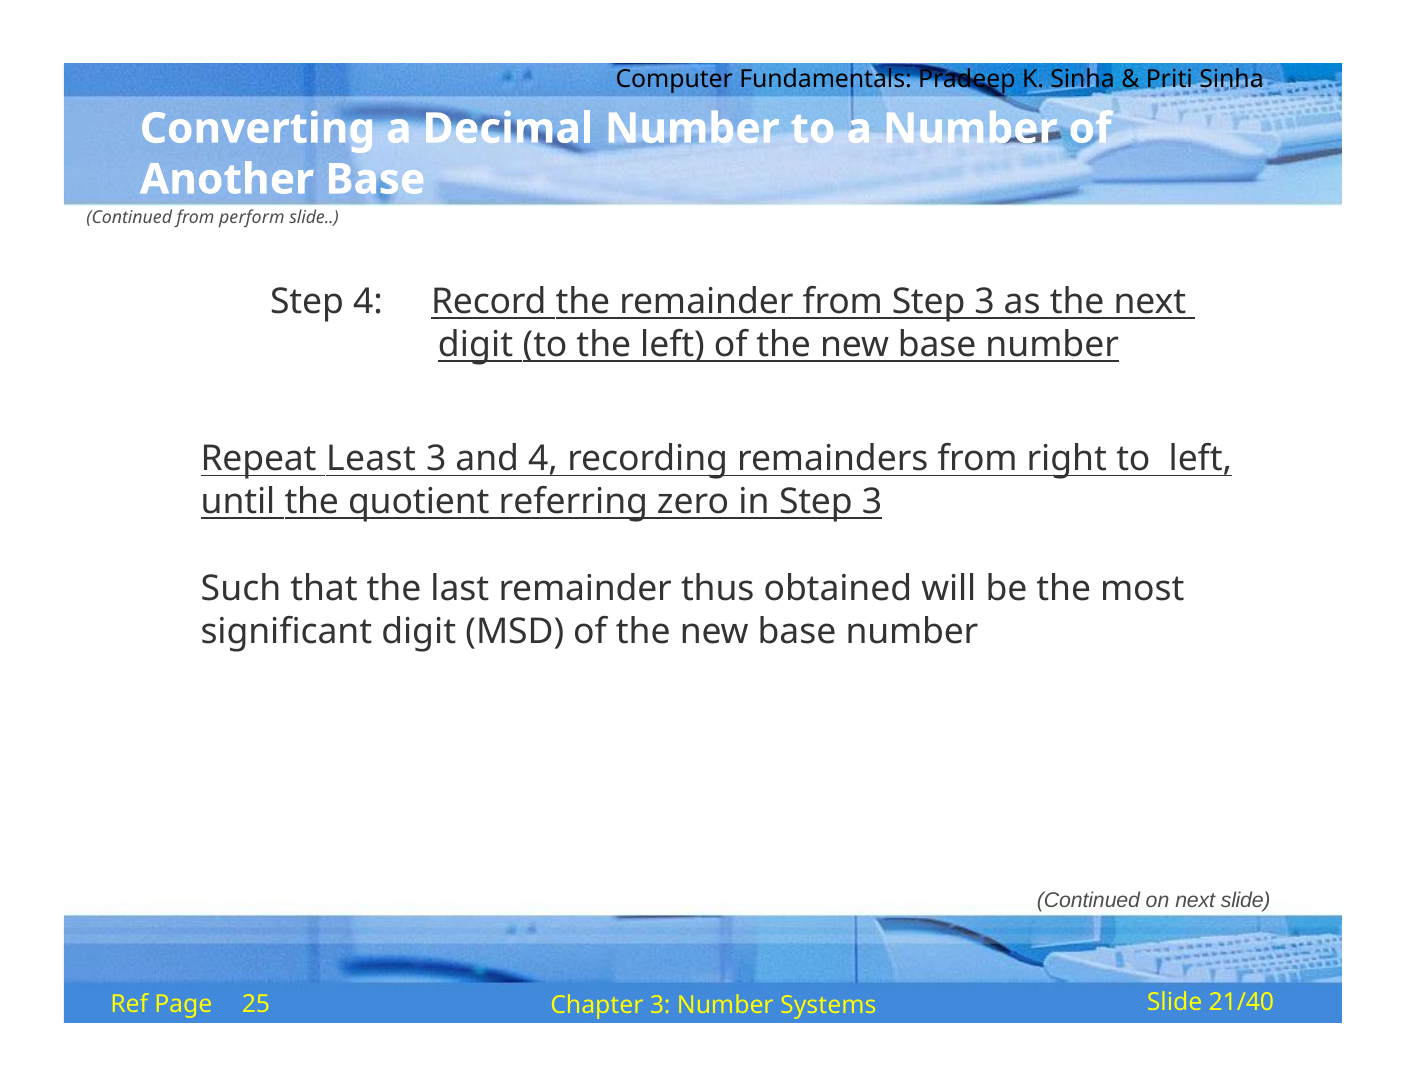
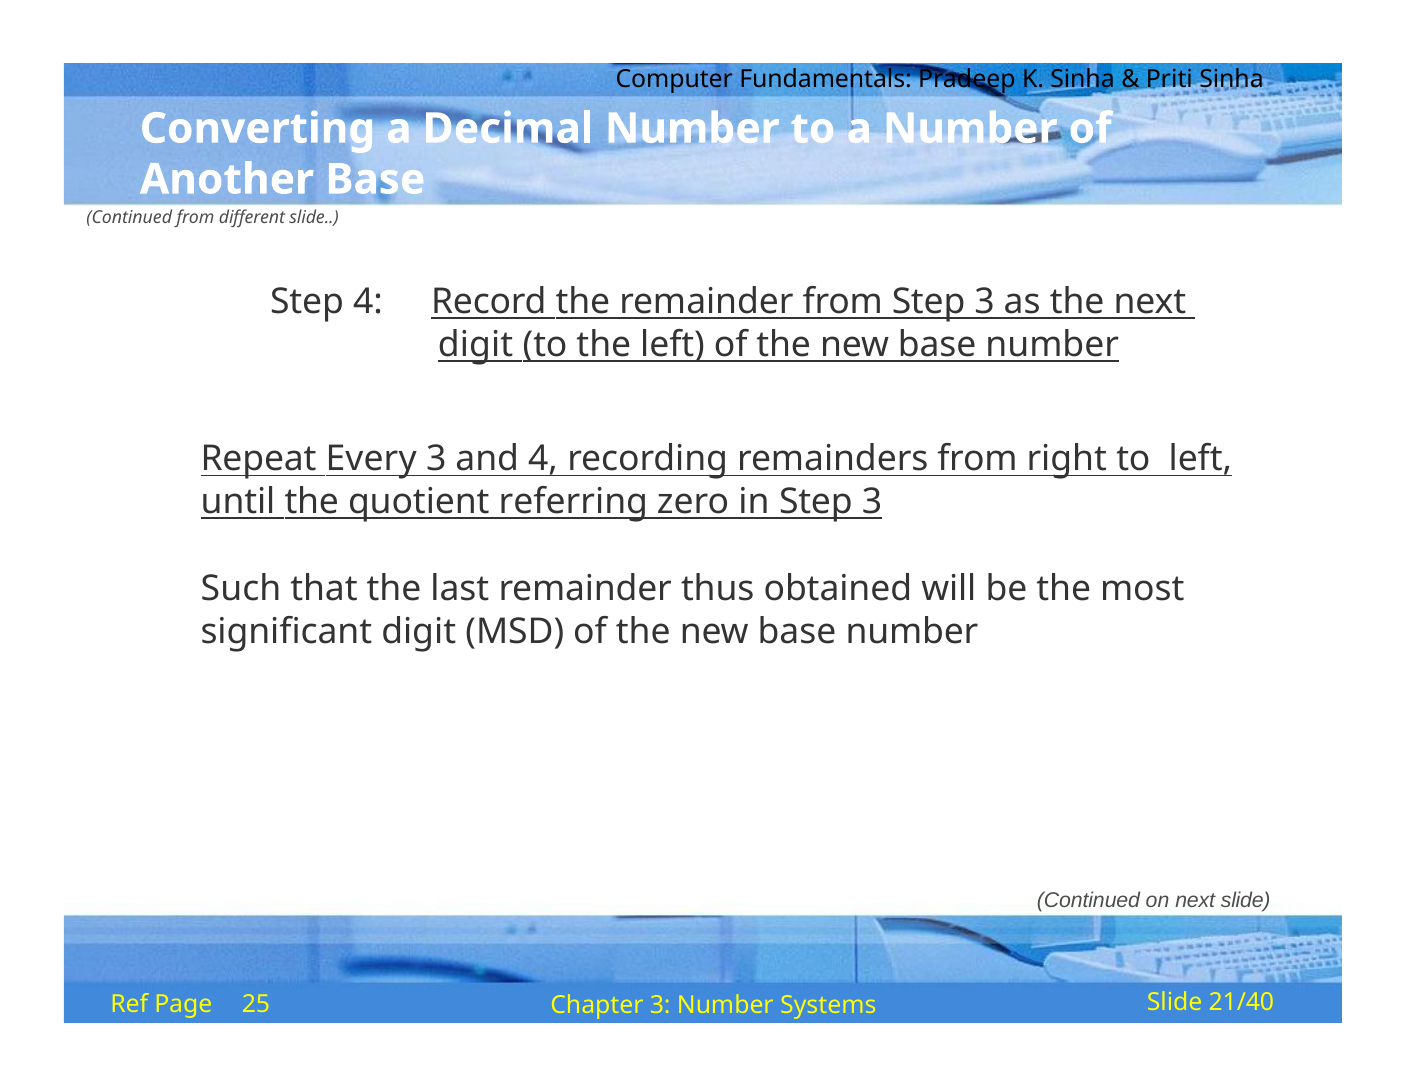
perform: perform -> different (252, 218)
Least: Least -> Every (371, 459)
